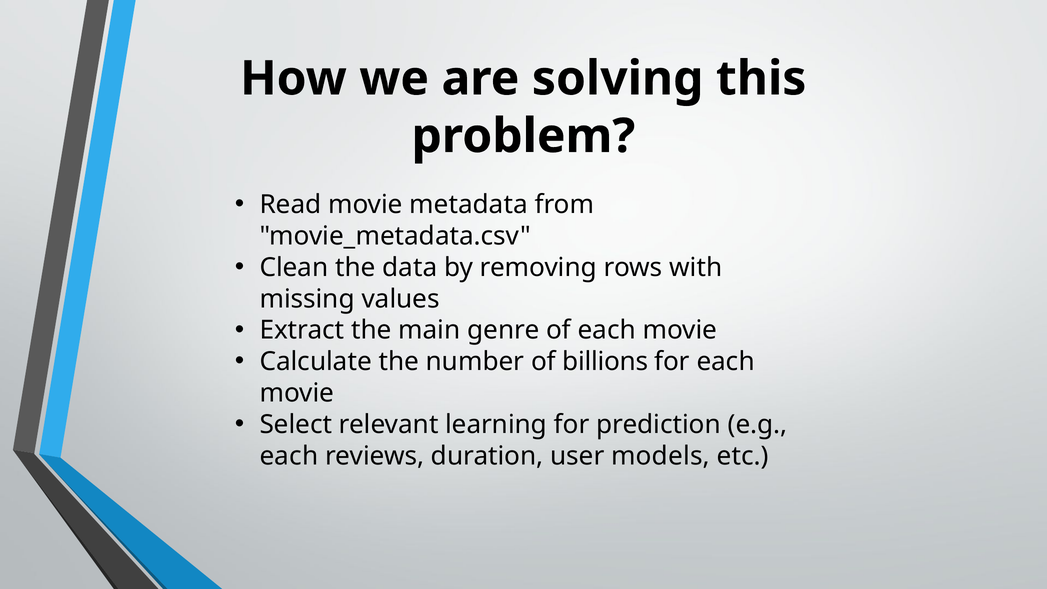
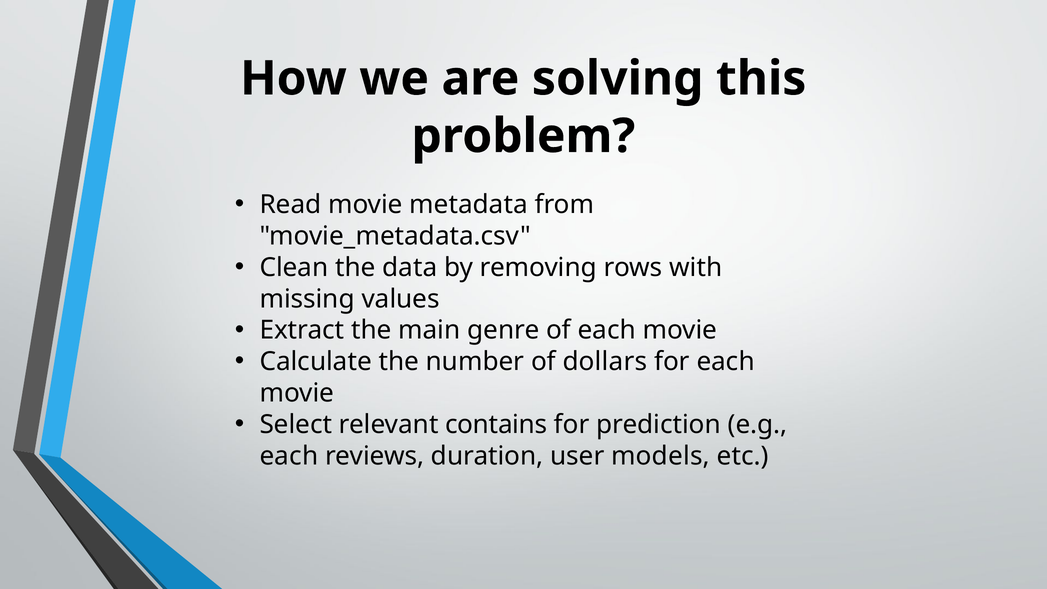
billions: billions -> dollars (605, 362)
learning: learning -> contains (496, 425)
